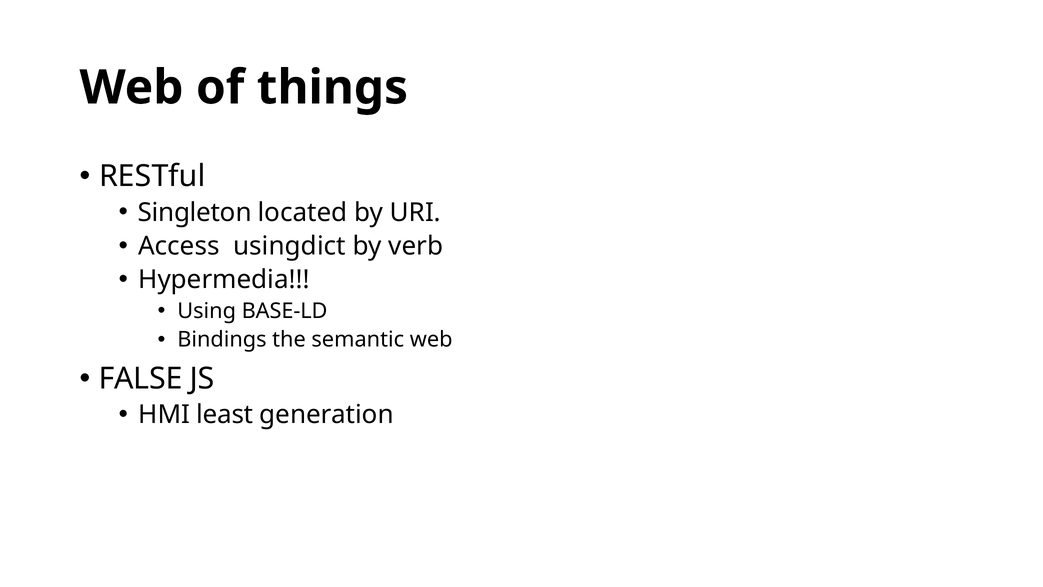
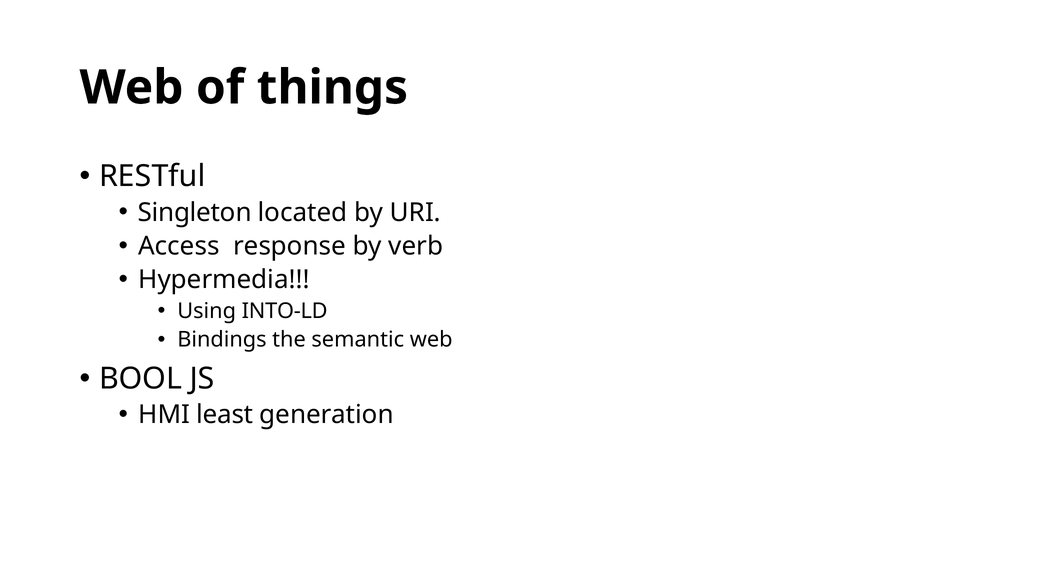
usingdict: usingdict -> response (290, 246)
BASE-LD: BASE-LD -> INTO-LD (285, 311)
FALSE: FALSE -> BOOL (141, 379)
